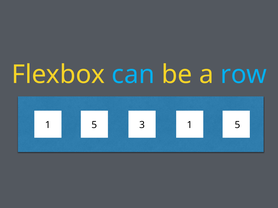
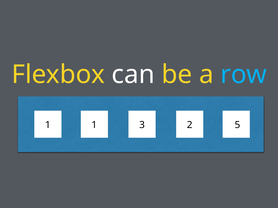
can colour: light blue -> white (133, 75)
5: 5 -> 1 (94, 125)
3 1: 1 -> 2 (190, 125)
